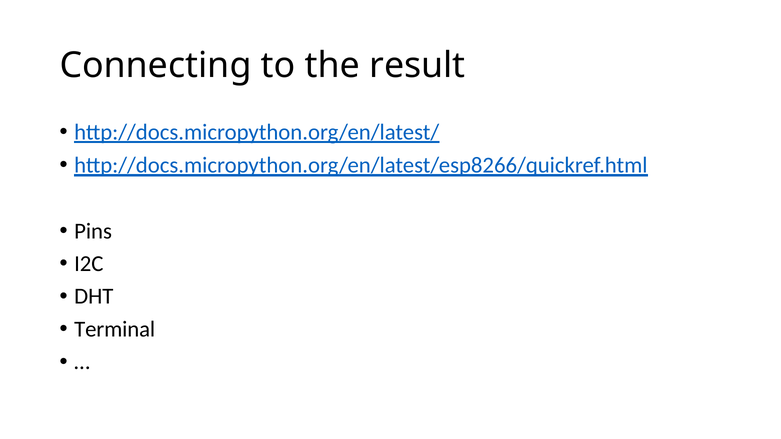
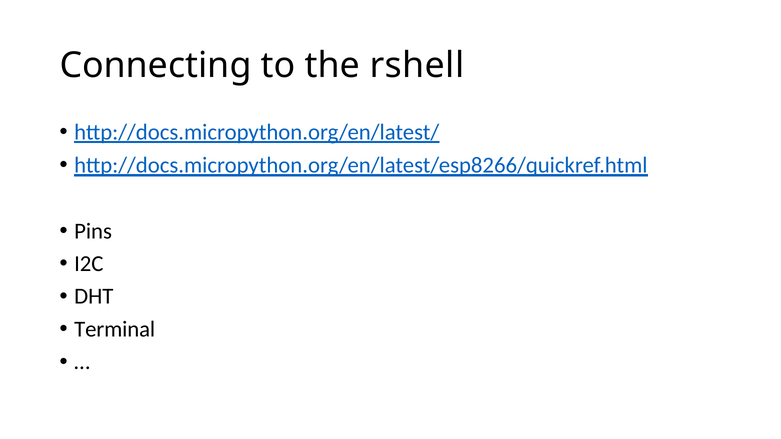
result: result -> rshell (417, 66)
